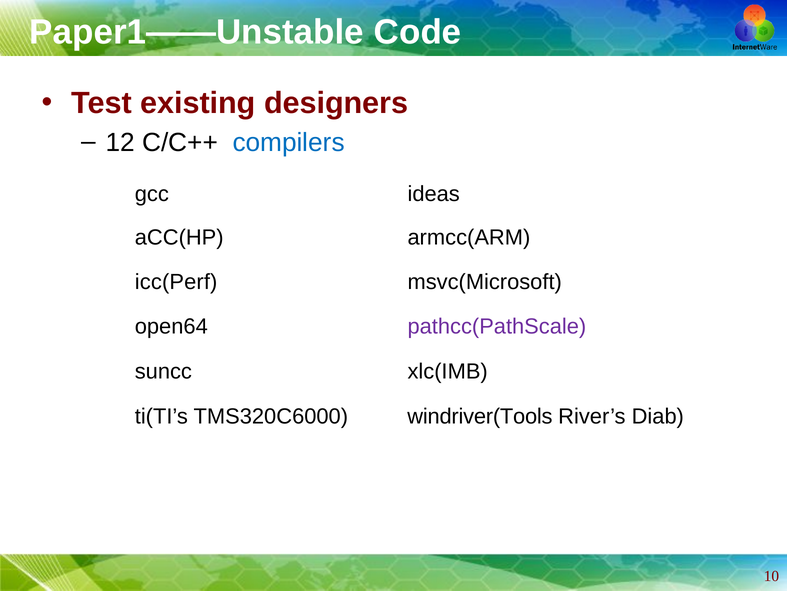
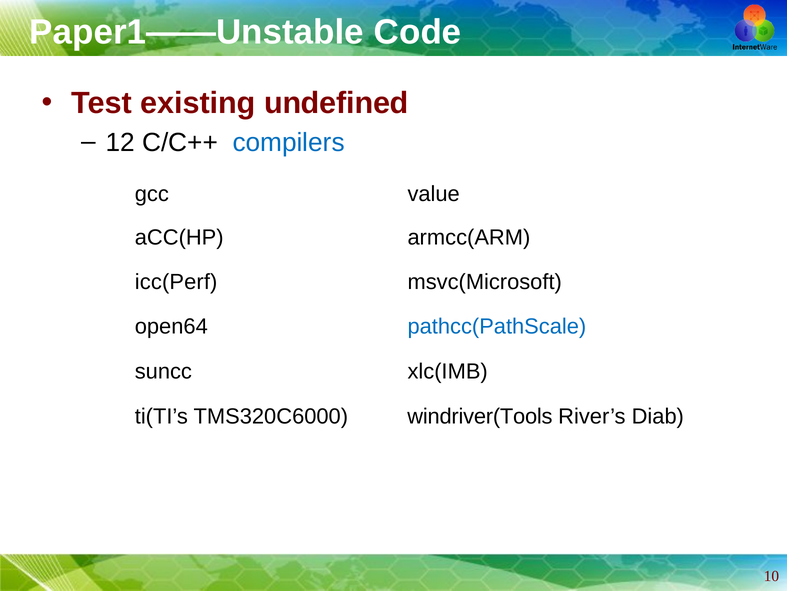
designers: designers -> undefined (336, 103)
ideas: ideas -> value (434, 194)
pathcc(PathScale colour: purple -> blue (497, 326)
